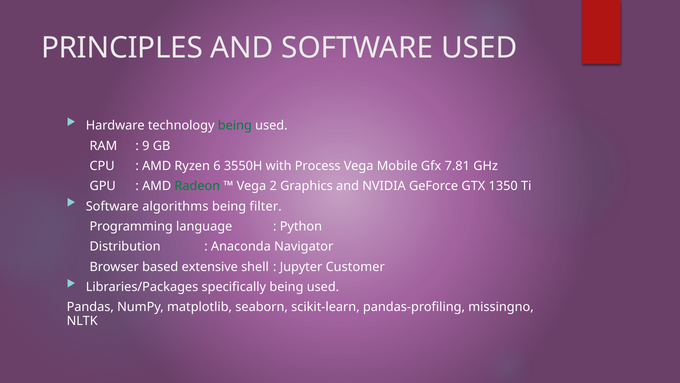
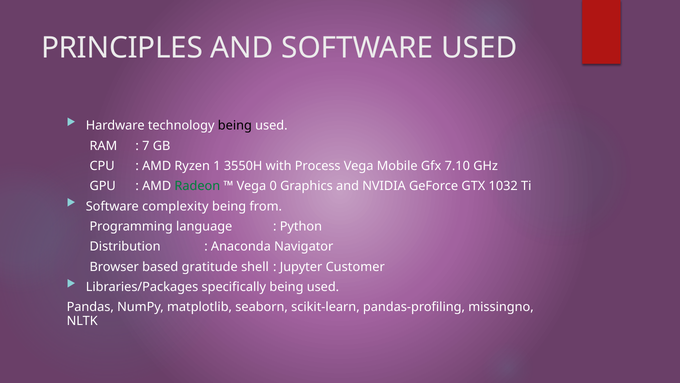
being colour: green -> black (235, 126)
9: 9 -> 7 (146, 146)
6: 6 -> 1 (217, 166)
7.81: 7.81 -> 7.10 (457, 166)
2: 2 -> 0 (273, 186)
1350: 1350 -> 1032 (503, 186)
algorithms: algorithms -> complexity (175, 206)
filter: filter -> from (266, 206)
extensive: extensive -> gratitude (210, 267)
